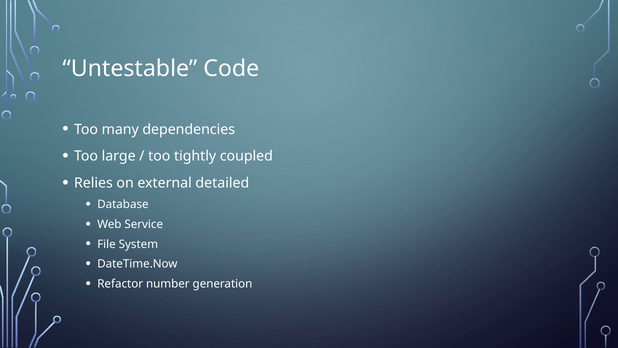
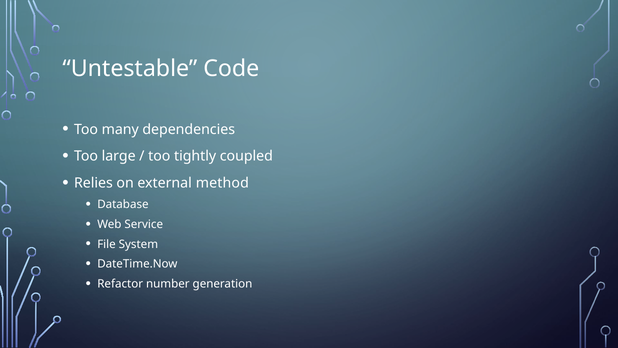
detailed: detailed -> method (222, 183)
